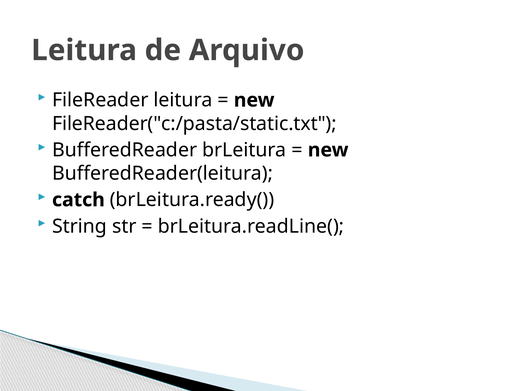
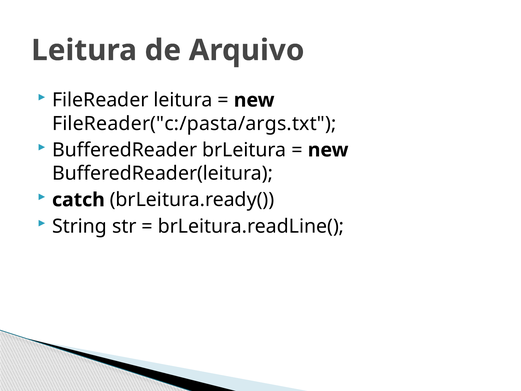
FileReader("c:/pasta/static.txt: FileReader("c:/pasta/static.txt -> FileReader("c:/pasta/args.txt (194, 124)
